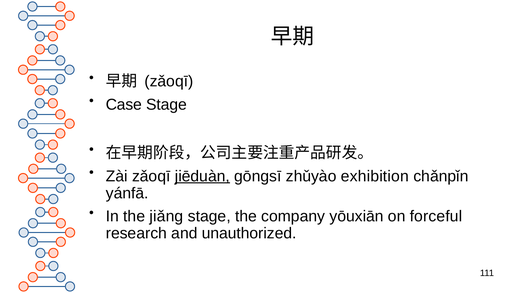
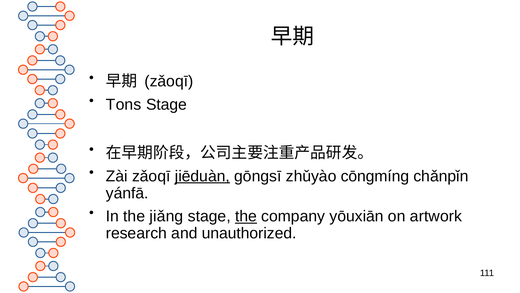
Case: Case -> Tons (124, 104)
exhibition: exhibition -> cōngmíng (375, 176)
the underline: none -> present (246, 216)
forceful: forceful -> artwork (436, 216)
